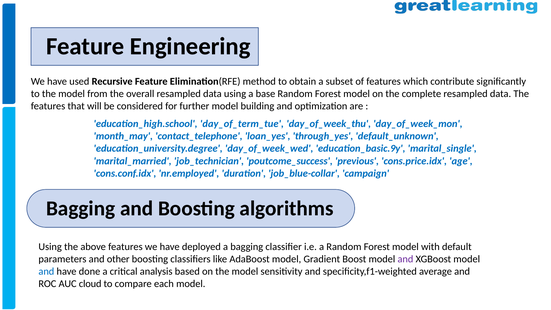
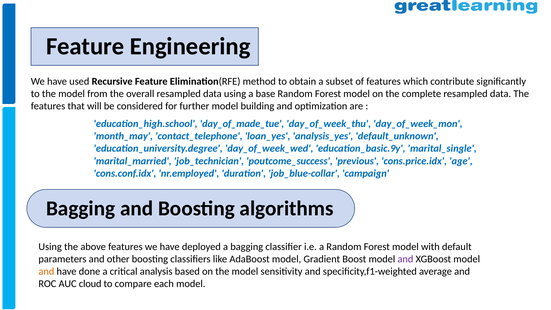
day_of_term_tue: day_of_term_tue -> day_of_made_tue (242, 124)
through_yes: through_yes -> analysis_yes (323, 136)
and colour: blue -> orange (46, 271)
